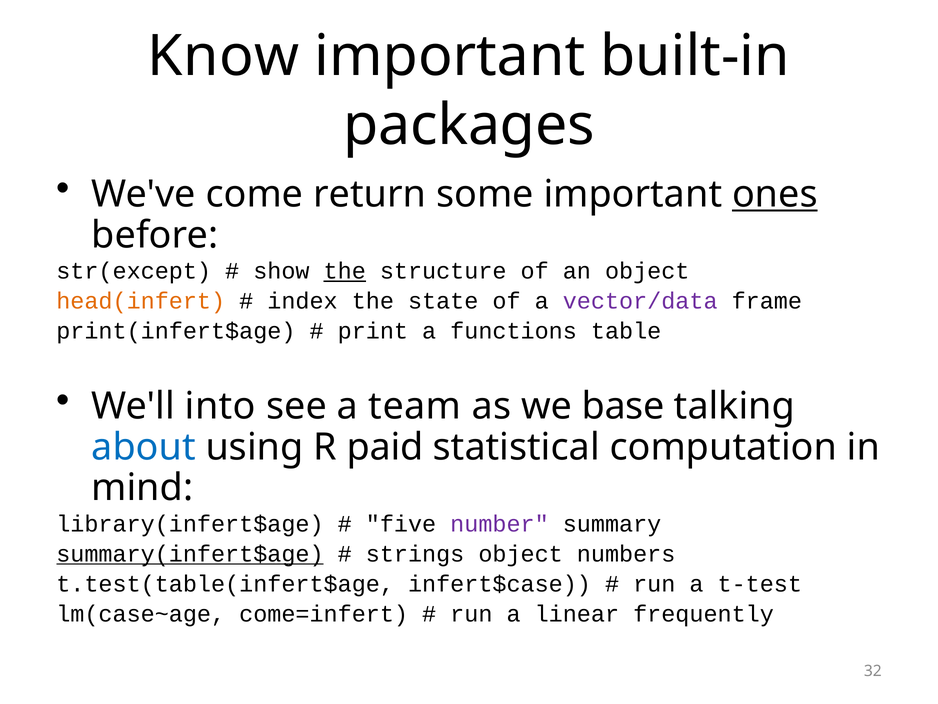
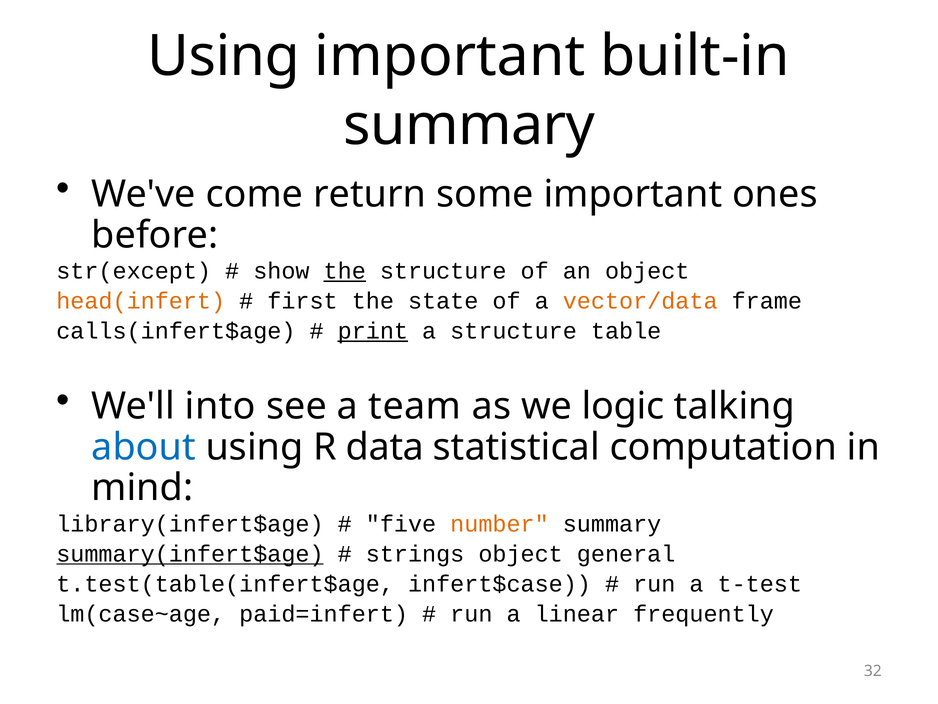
Know: Know -> Using (224, 56)
packages: packages -> summary (469, 125)
ones underline: present -> none (775, 194)
index: index -> first (303, 301)
vector/data colour: purple -> orange (640, 301)
print(infert$age: print(infert$age -> calls(infert$age (176, 331)
print underline: none -> present (373, 331)
a functions: functions -> structure (514, 331)
base: base -> logic (623, 406)
paid: paid -> data (385, 447)
number colour: purple -> orange (499, 523)
numbers: numbers -> general (626, 553)
come=infert: come=infert -> paid=infert (324, 613)
